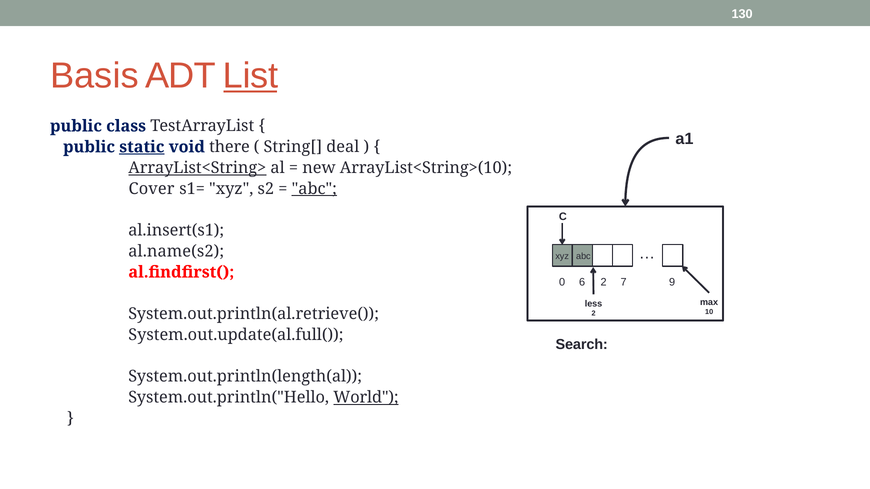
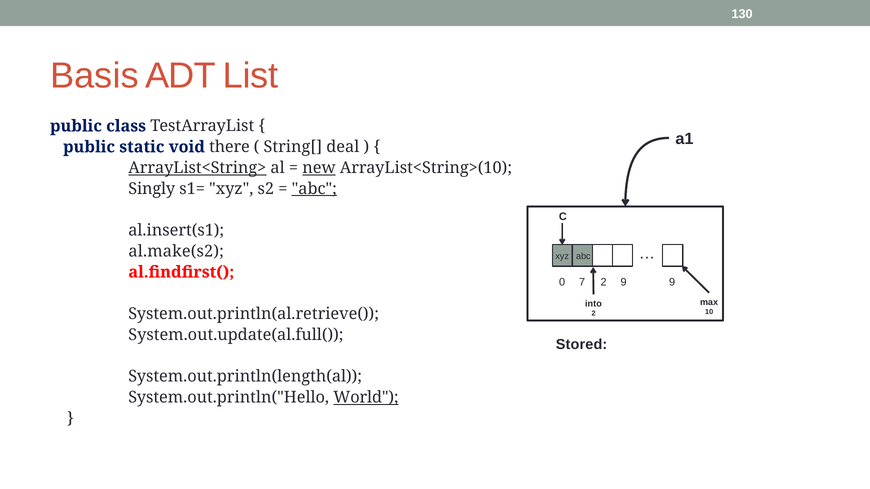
List underline: present -> none (250, 76)
static underline: present -> none (142, 147)
new underline: none -> present (319, 168)
Cover: Cover -> Singly (152, 189)
al.name(s2: al.name(s2 -> al.make(s2 (176, 251)
6: 6 -> 7 (582, 282)
2 7: 7 -> 9 (624, 282)
less: less -> into (593, 304)
Search: Search -> Stored (582, 345)
